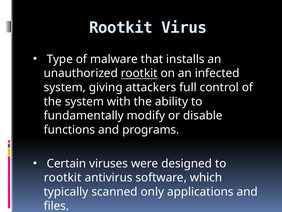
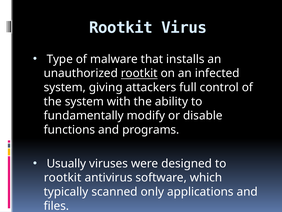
Certain: Certain -> Usually (66, 163)
